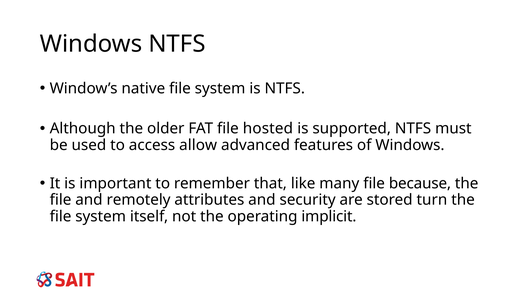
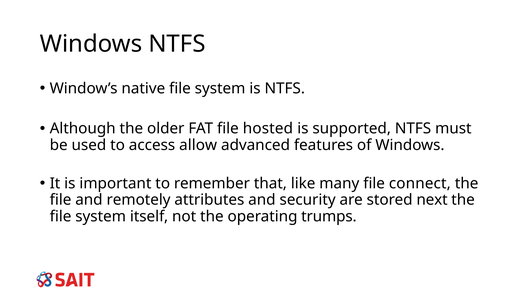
because: because -> connect (420, 184)
turn: turn -> next (432, 200)
implicit: implicit -> trumps (329, 217)
